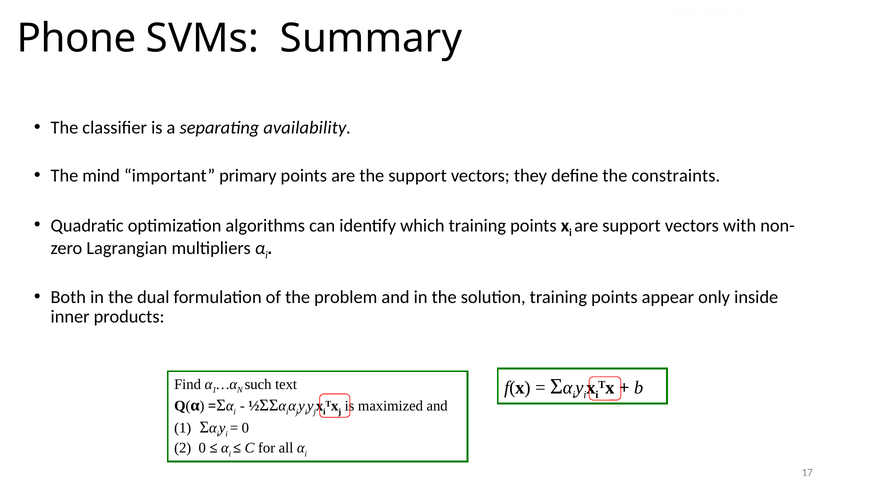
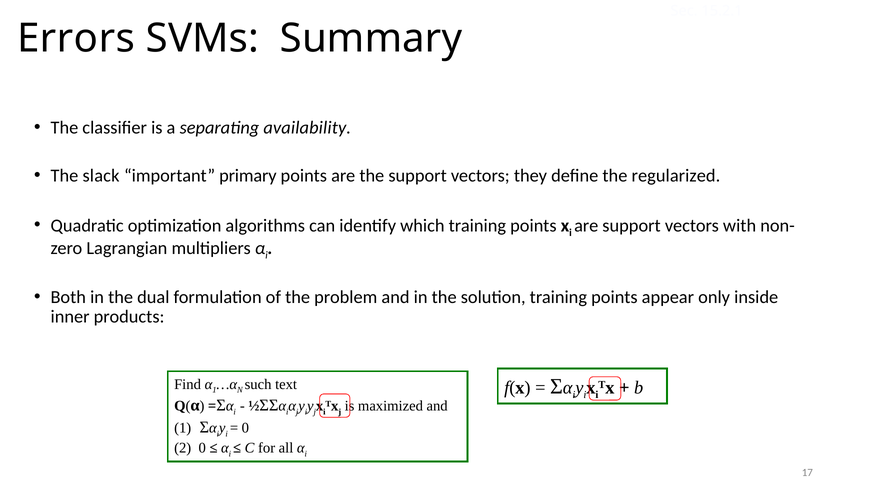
Phone: Phone -> Errors (76, 38)
mind: mind -> slack (101, 176)
constraints: constraints -> regularized (676, 176)
